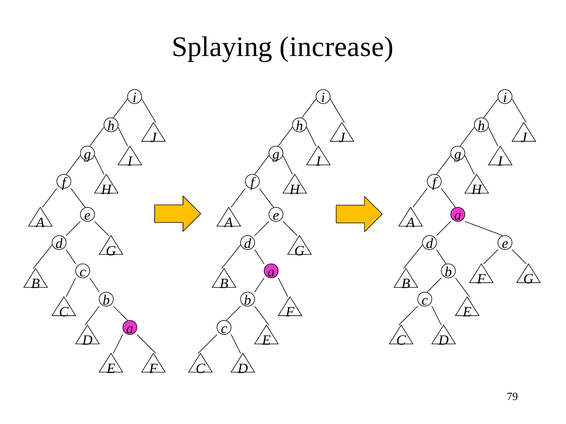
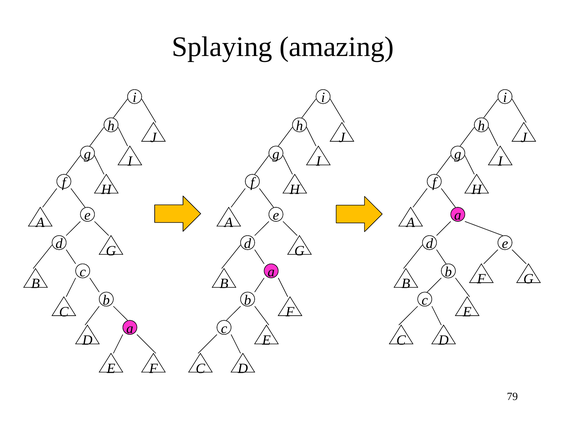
increase: increase -> amazing (337, 47)
